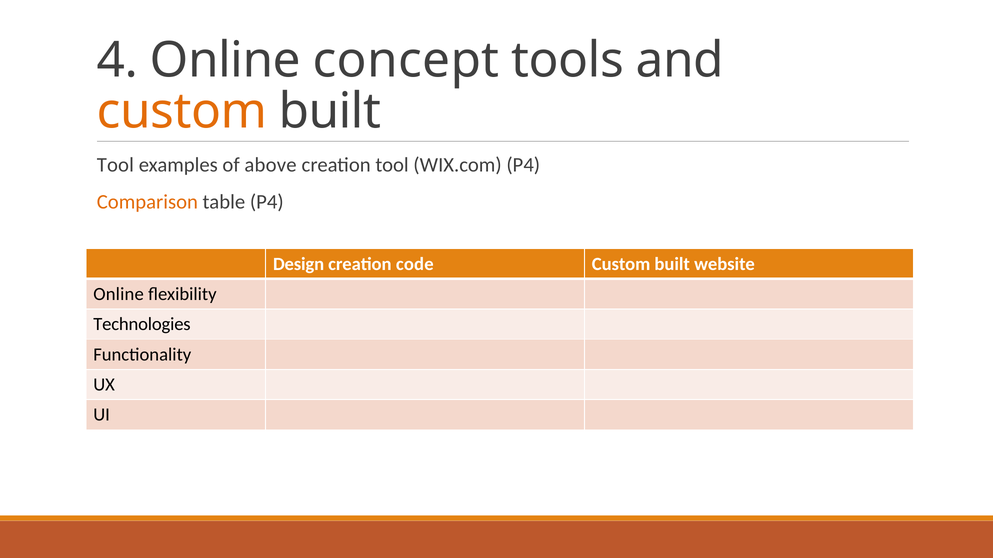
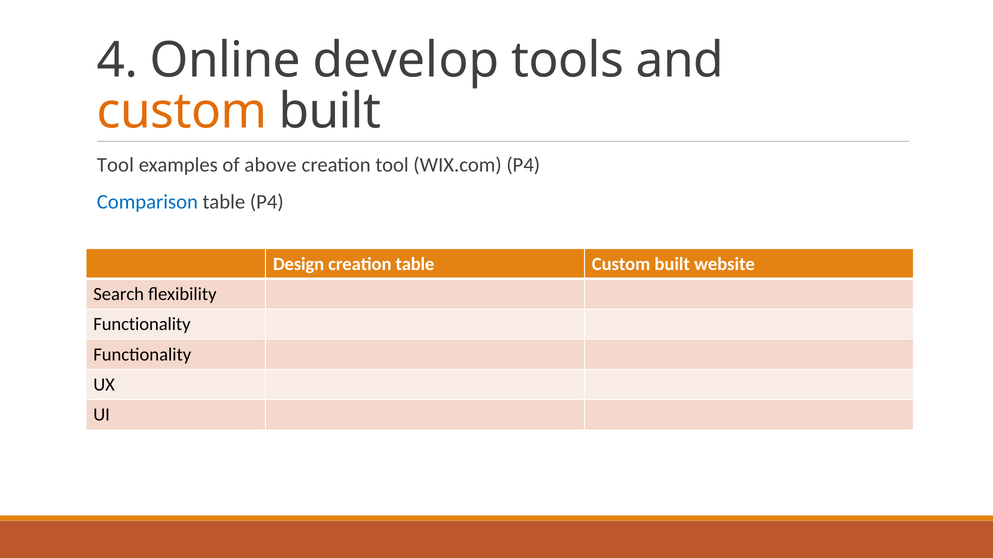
concept: concept -> develop (406, 61)
Comparison colour: orange -> blue (147, 202)
creation code: code -> table (415, 264)
Online: Online -> Search (119, 294)
Technologies: Technologies -> Functionality (142, 325)
